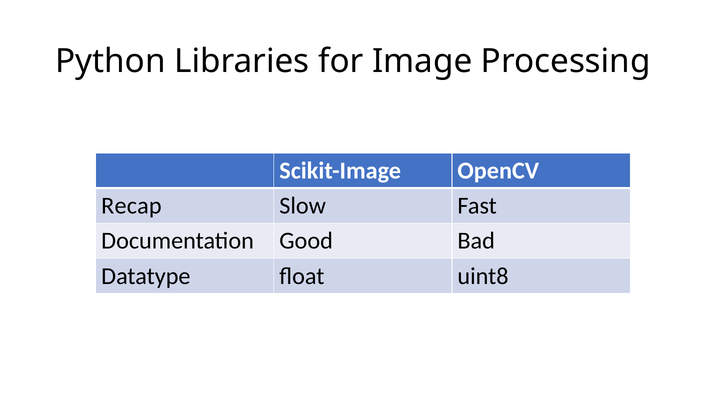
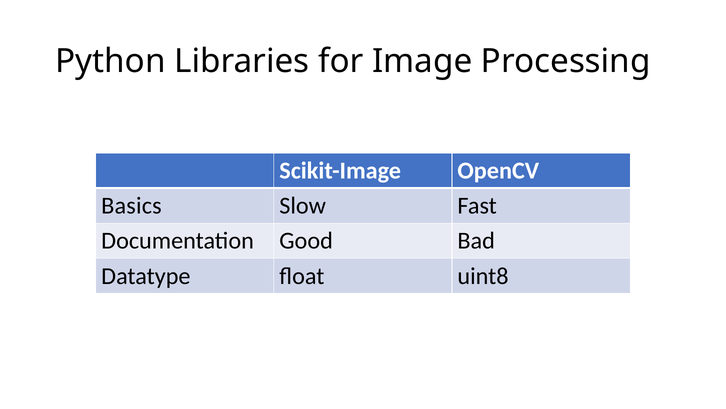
Recap: Recap -> Basics (131, 206)
